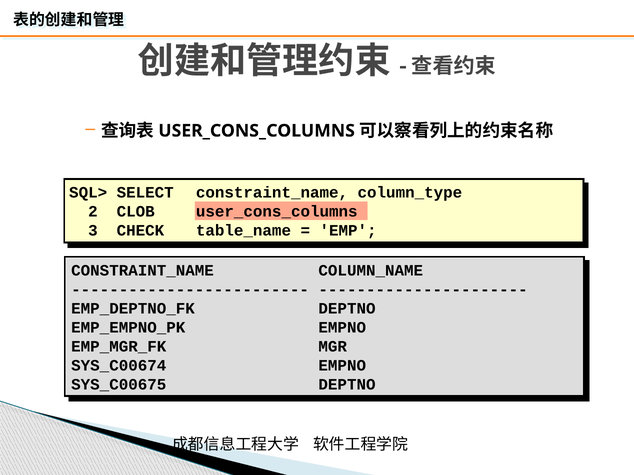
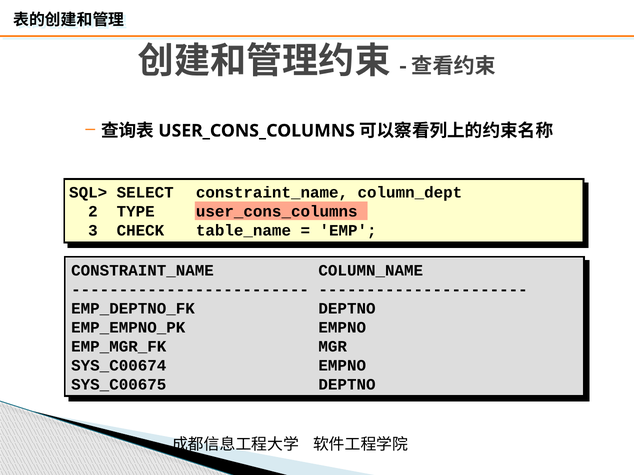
column_type: column_type -> column_dept (410, 193)
CLOB: CLOB -> TYPE (136, 212)
